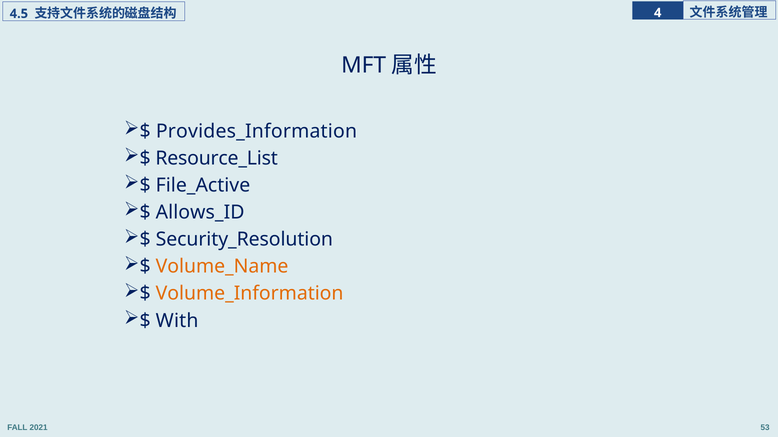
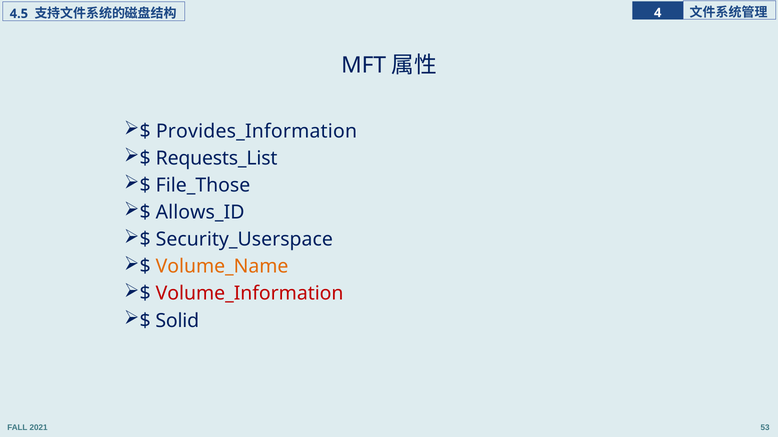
Resource_List: Resource_List -> Requests_List (217, 159)
File_Active: File_Active -> File_Those (203, 186)
Security_Resolution: Security_Resolution -> Security_Userspace (244, 240)
Volume_Information colour: orange -> red (250, 294)
With: With -> Solid (177, 321)
